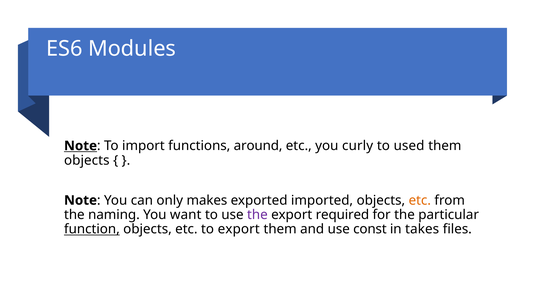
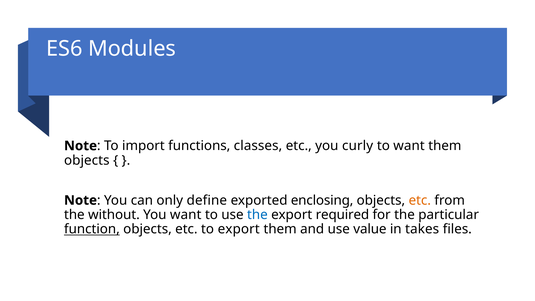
Note underline: present -> none (81, 146)
around: around -> classes (258, 146)
to used: used -> want (409, 146)
makes: makes -> define (207, 200)
imported: imported -> enclosing (322, 200)
naming: naming -> without (114, 215)
the colour: purple -> blue (257, 215)
const: const -> value (370, 229)
